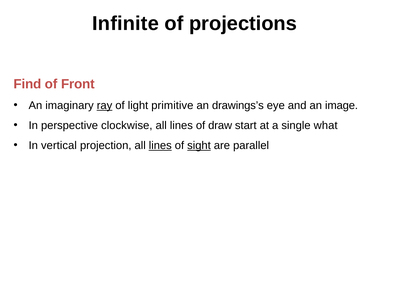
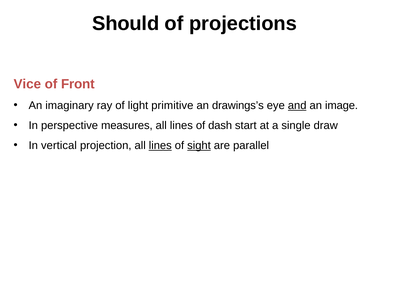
Infinite: Infinite -> Should (126, 23)
Find: Find -> Vice (27, 84)
ray underline: present -> none (105, 105)
and underline: none -> present (297, 105)
clockwise: clockwise -> measures (127, 125)
draw: draw -> dash (220, 125)
what: what -> draw (326, 125)
